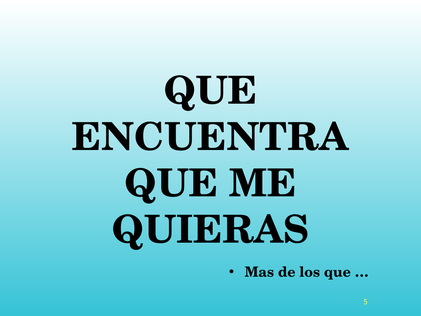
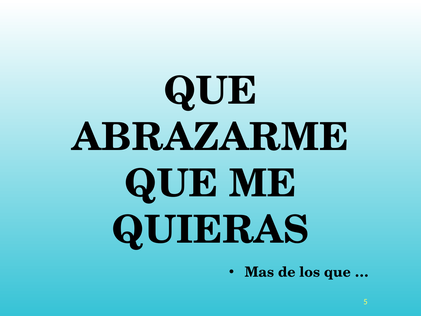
ENCUENTRA: ENCUENTRA -> ABRAZARME (210, 137)
